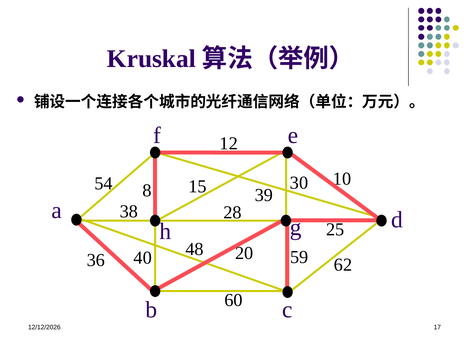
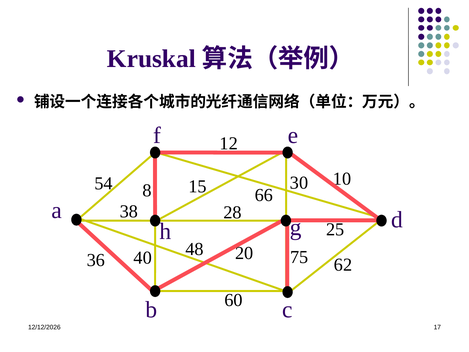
39: 39 -> 66 (264, 195)
59: 59 -> 75 (299, 257)
